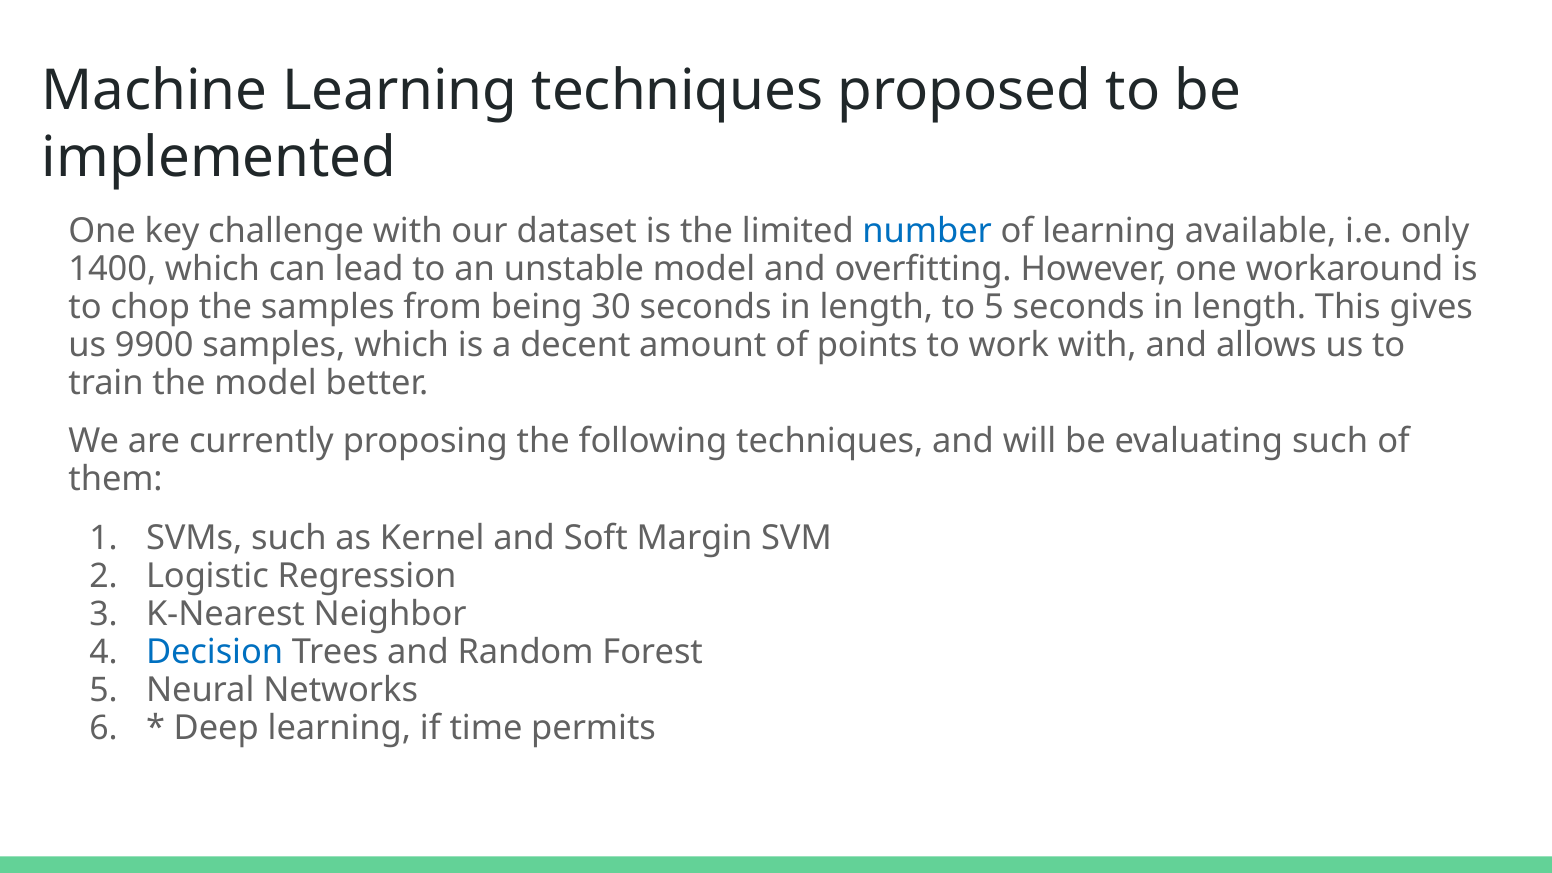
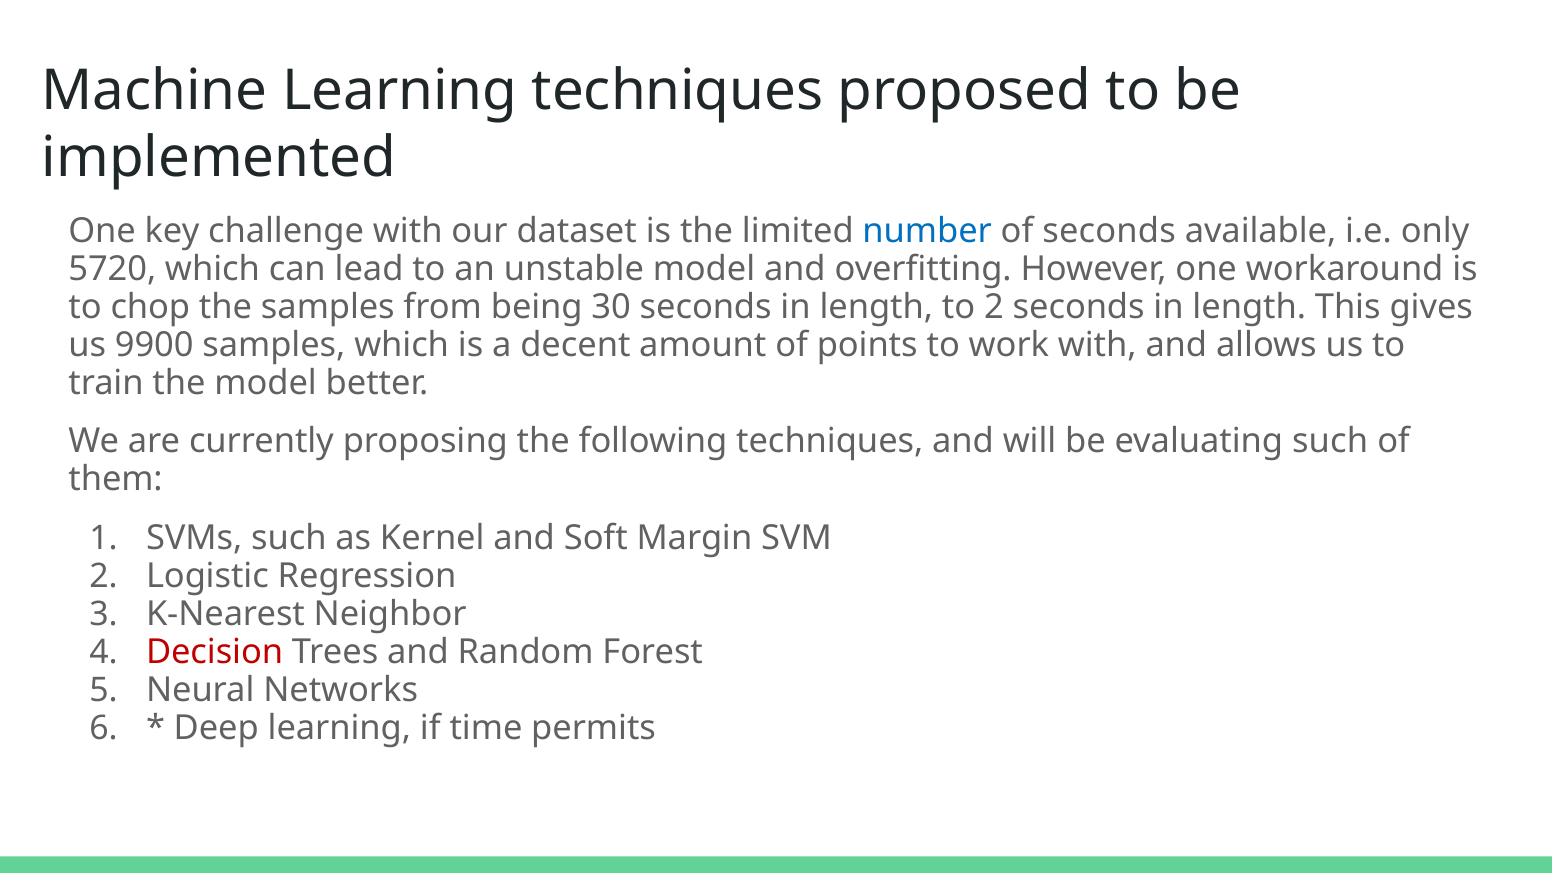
of learning: learning -> seconds (1109, 231)
1400: 1400 -> 5720 (112, 269)
to 5: 5 -> 2 (994, 307)
Decision colour: blue -> red (215, 652)
